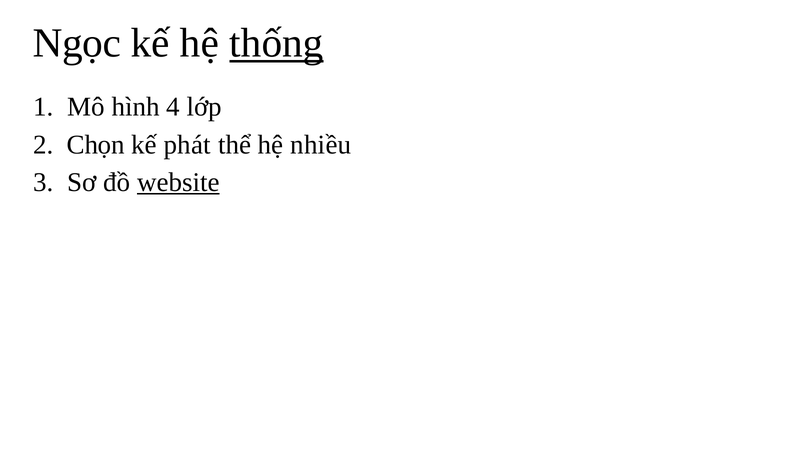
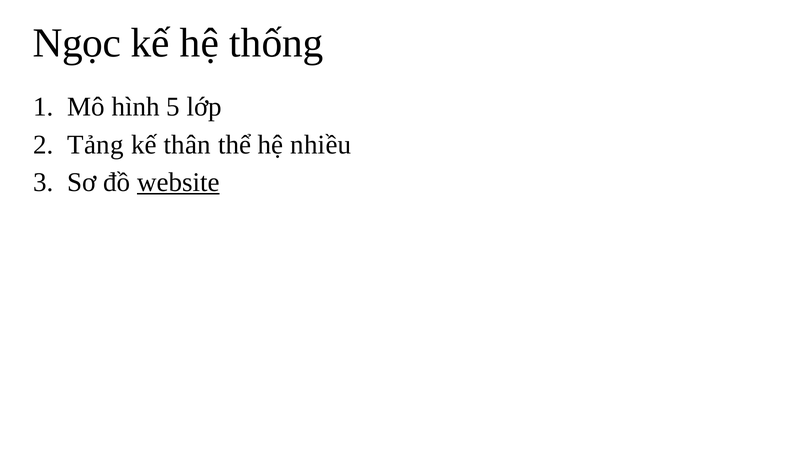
thống underline: present -> none (276, 43)
4: 4 -> 5 (173, 107)
Chọn: Chọn -> Tảng (96, 145)
phát: phát -> thân (187, 145)
